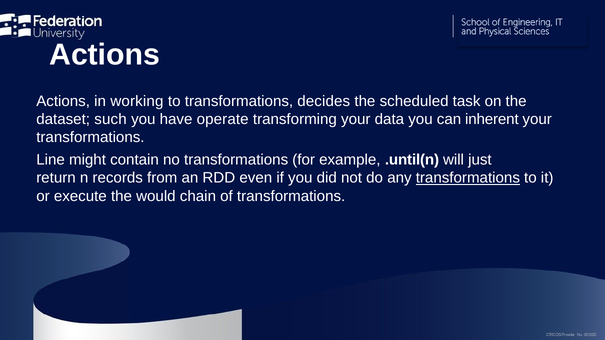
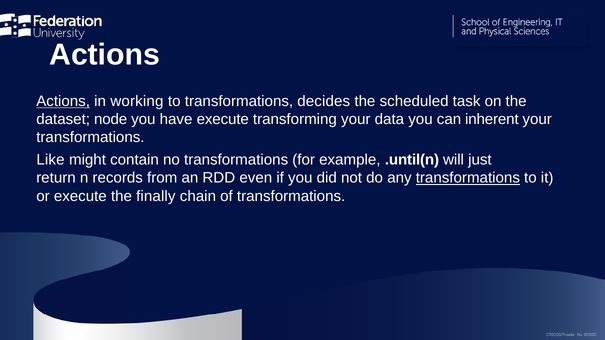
Actions underline: none -> present (63, 101)
such: such -> node (111, 119)
have operate: operate -> execute (223, 119)
Line: Line -> Like (50, 160)
would: would -> finally (156, 196)
